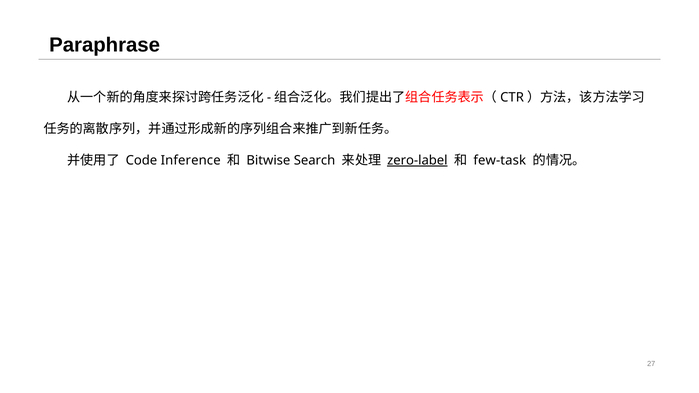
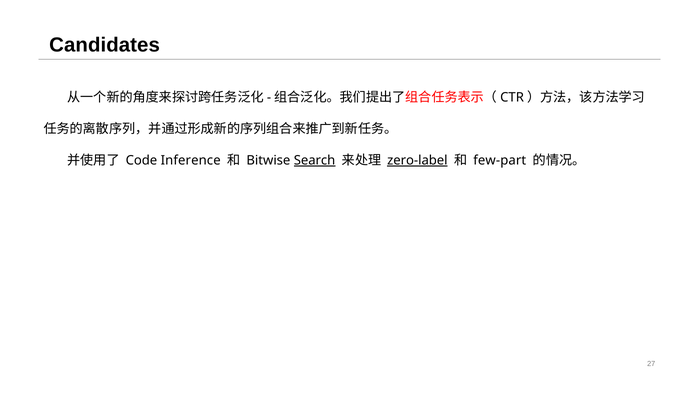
Paraphrase: Paraphrase -> Candidates (105, 45)
Search underline: none -> present (315, 160)
few-task: few-task -> few-part (500, 160)
